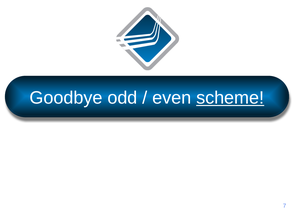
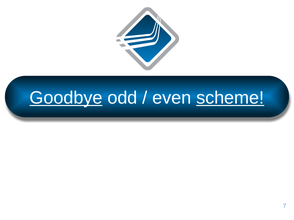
Goodbye underline: none -> present (66, 98)
